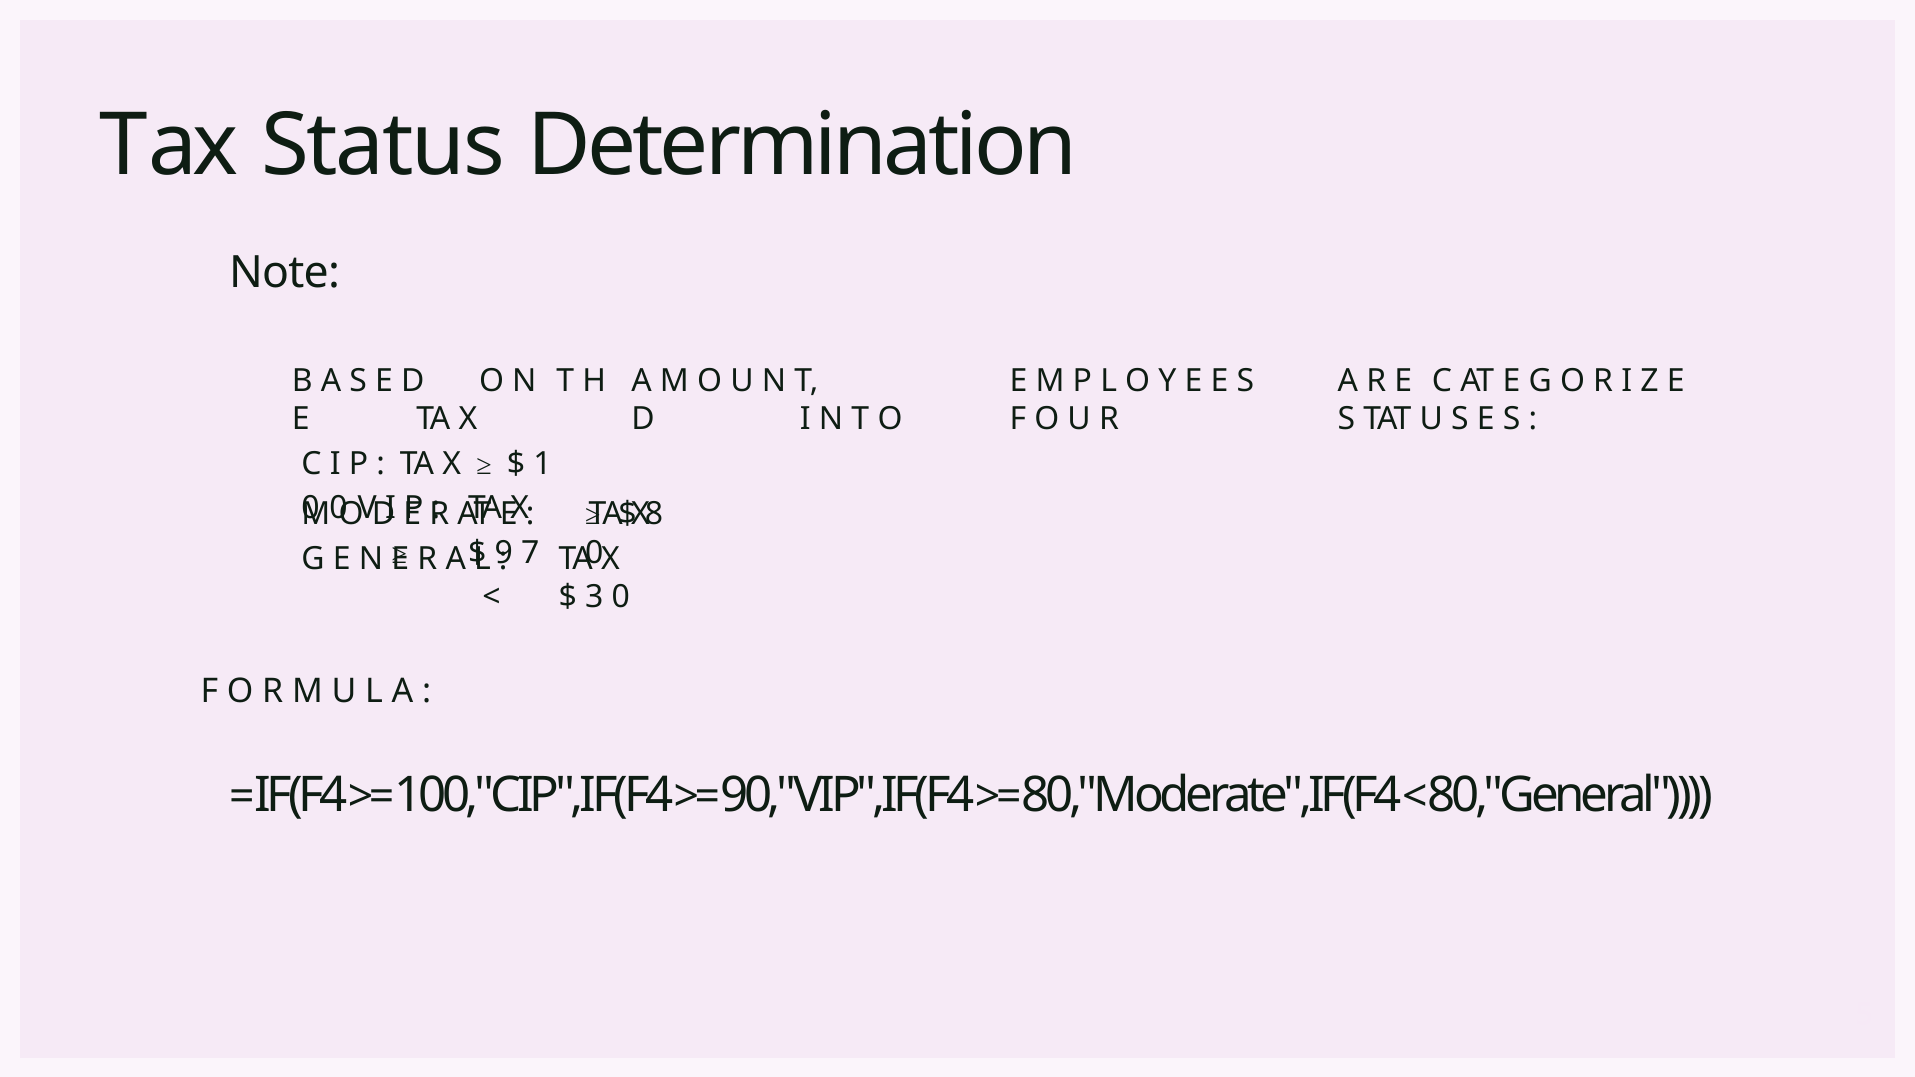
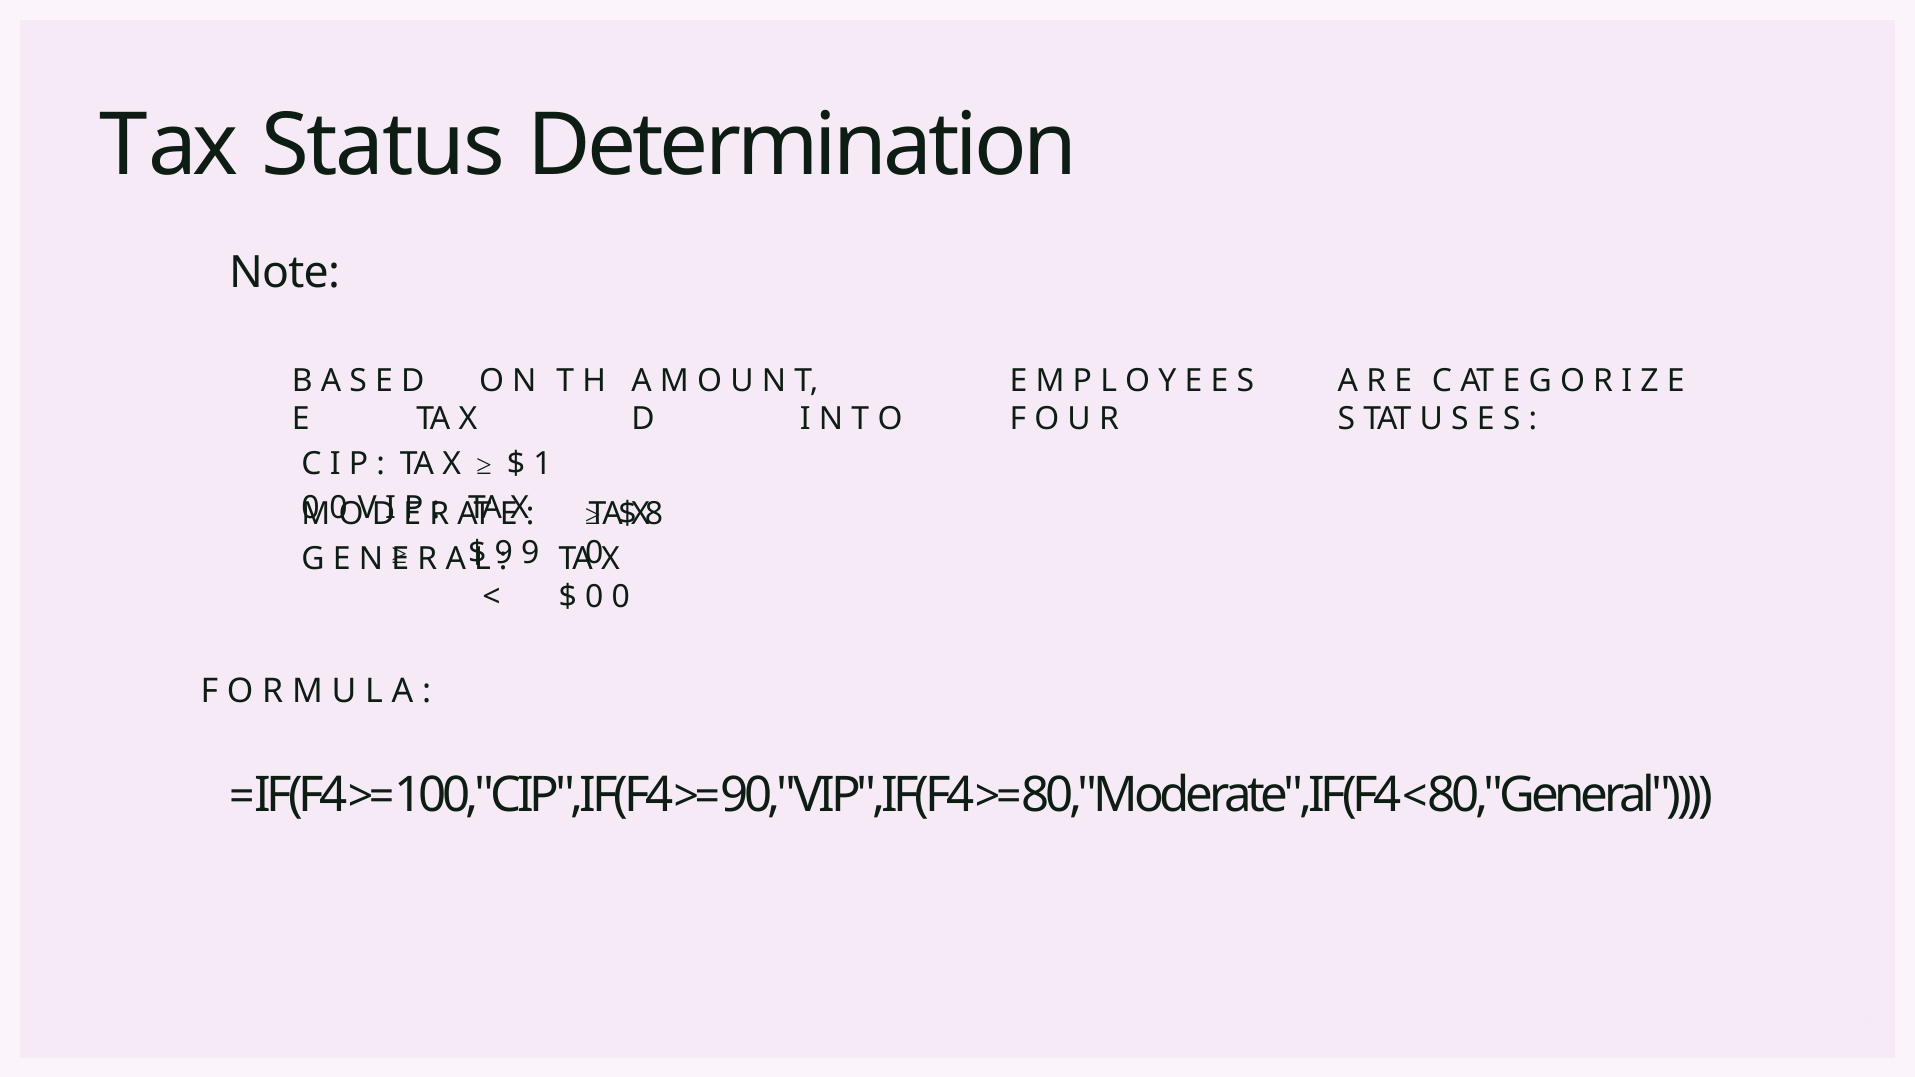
7: 7 -> 9 (530, 553)
3: 3 -> 0 (594, 598)
